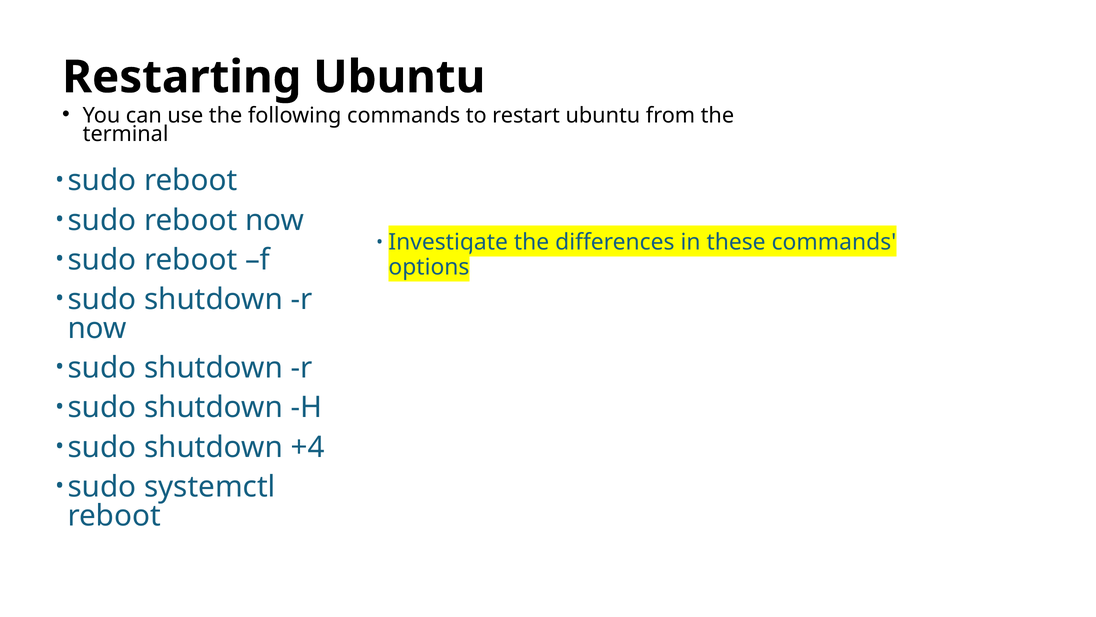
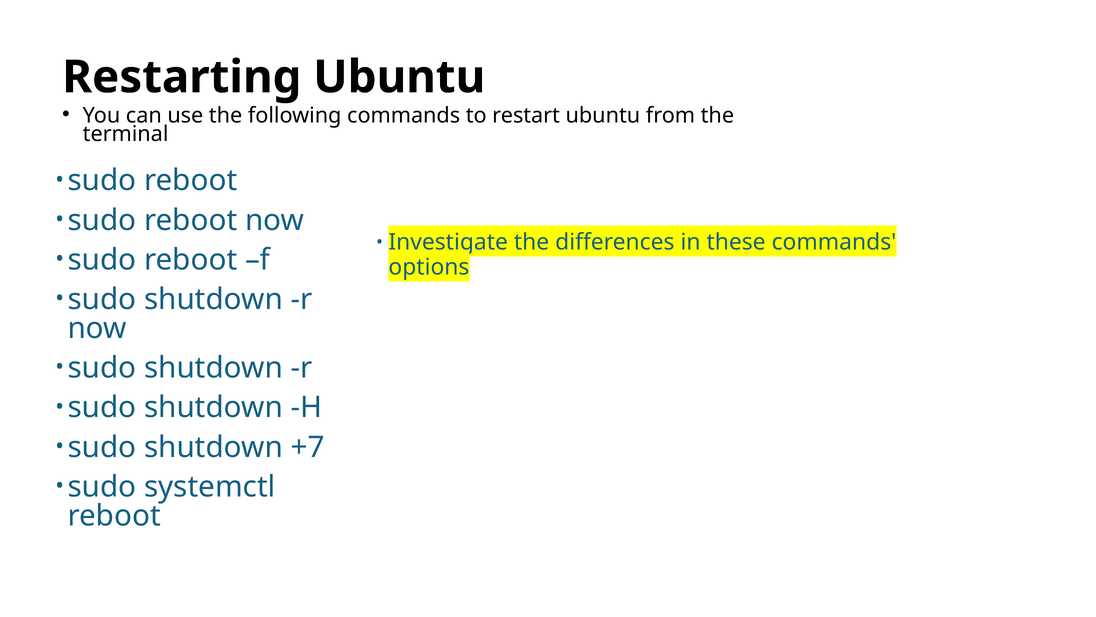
+4: +4 -> +7 (308, 447)
